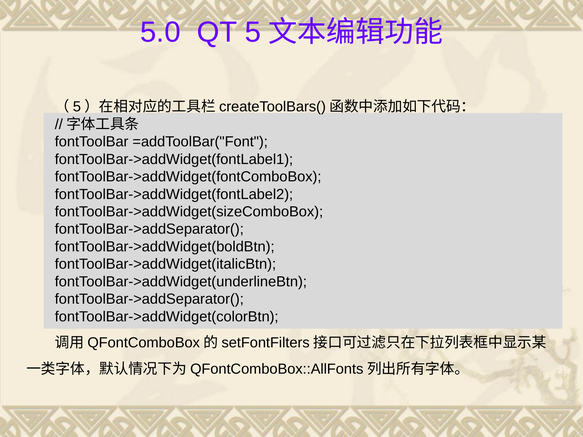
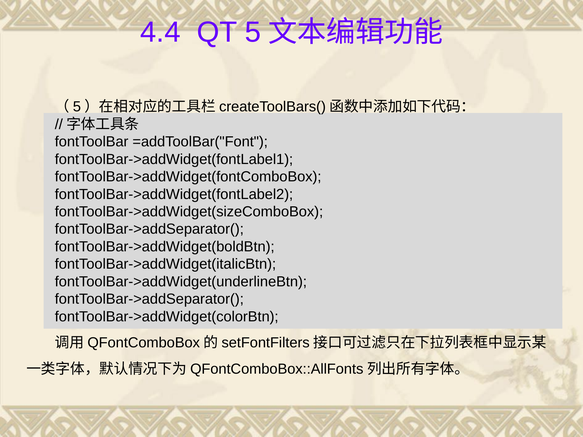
5.0: 5.0 -> 4.4 (160, 32)
